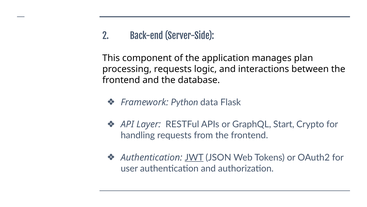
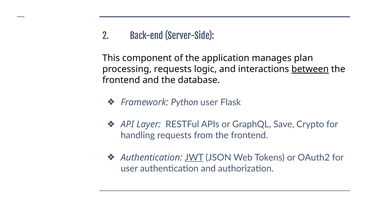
between underline: none -> present (310, 69)
Python data: data -> user (209, 102)
Start: Start -> Save (284, 124)
